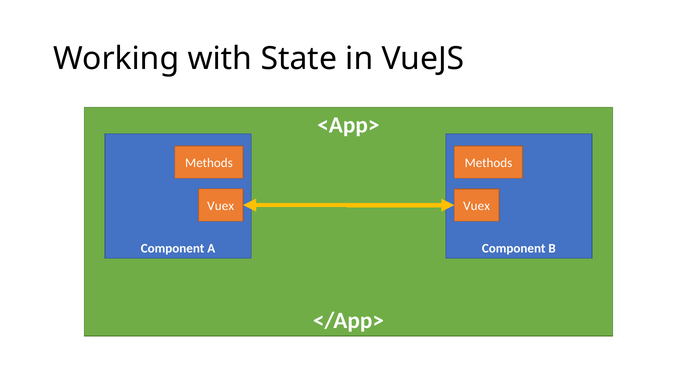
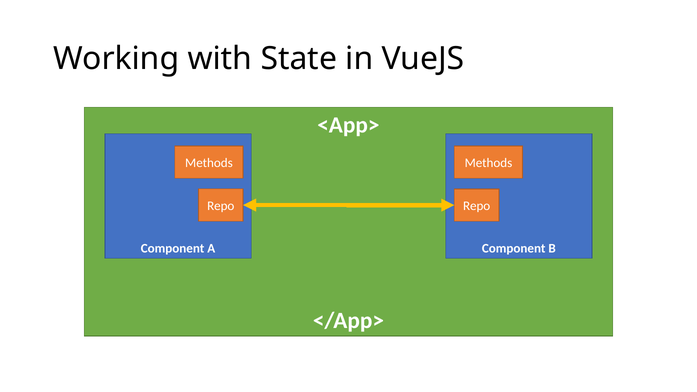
Vuex: Vuex -> Repo (221, 206)
Vuex: Vuex -> Repo (477, 206)
